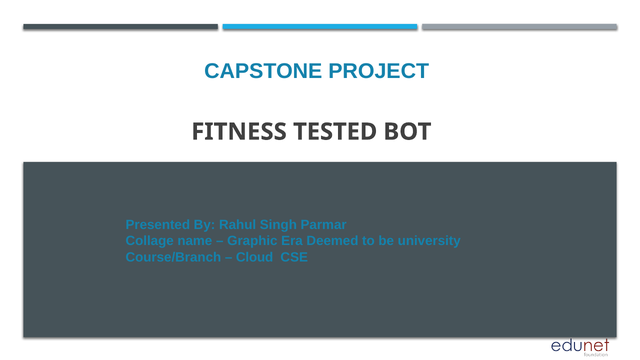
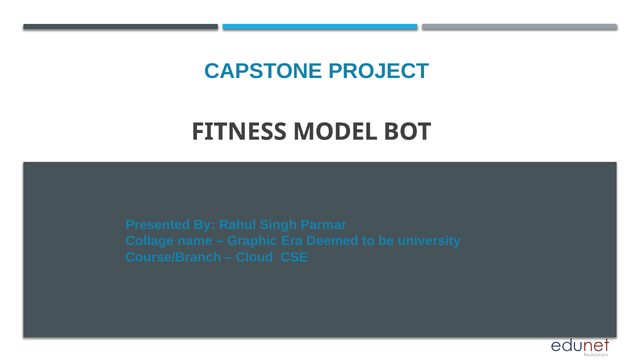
TESTED: TESTED -> MODEL (335, 132)
